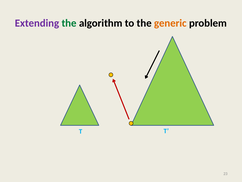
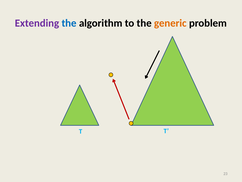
the colour: green -> blue (69, 23)
